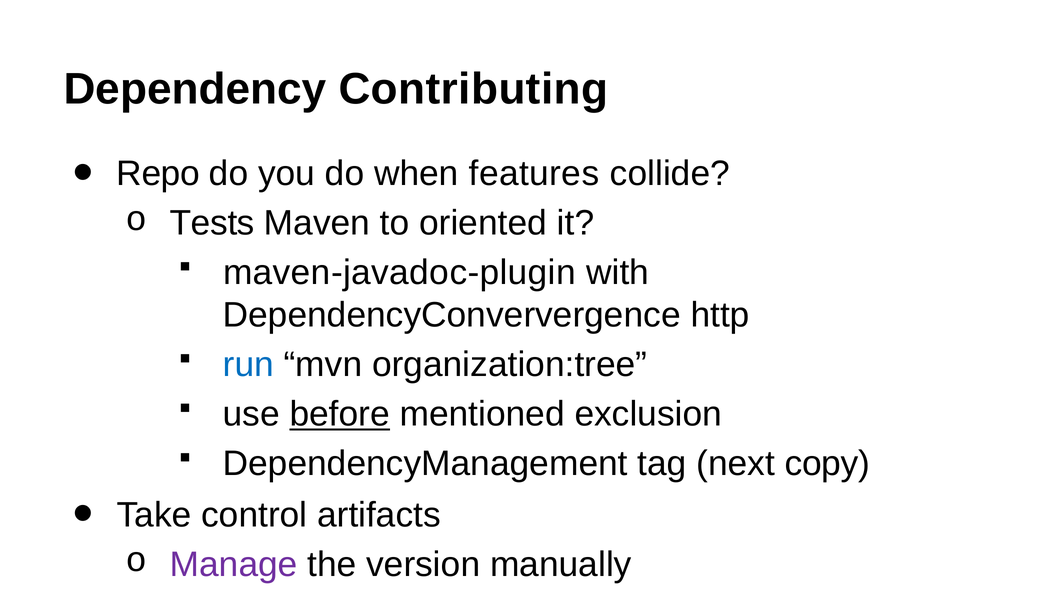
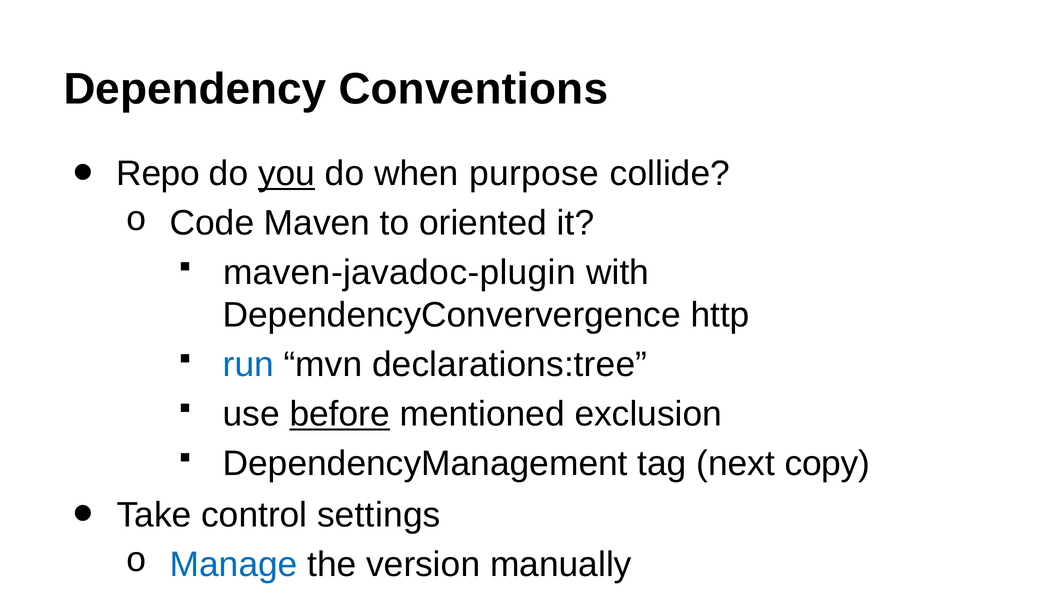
Contributing: Contributing -> Conventions (473, 89)
you underline: none -> present (287, 174)
features: features -> purpose (534, 174)
Tests: Tests -> Code (212, 223)
organization:tree: organization:tree -> declarations:tree (510, 365)
artifacts: artifacts -> settings (379, 515)
Manage colour: purple -> blue (234, 564)
